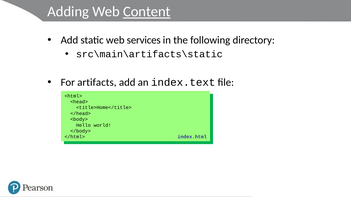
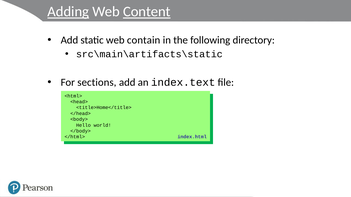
Adding underline: none -> present (68, 12)
services: services -> contain (144, 40)
artifacts: artifacts -> sections (97, 83)
